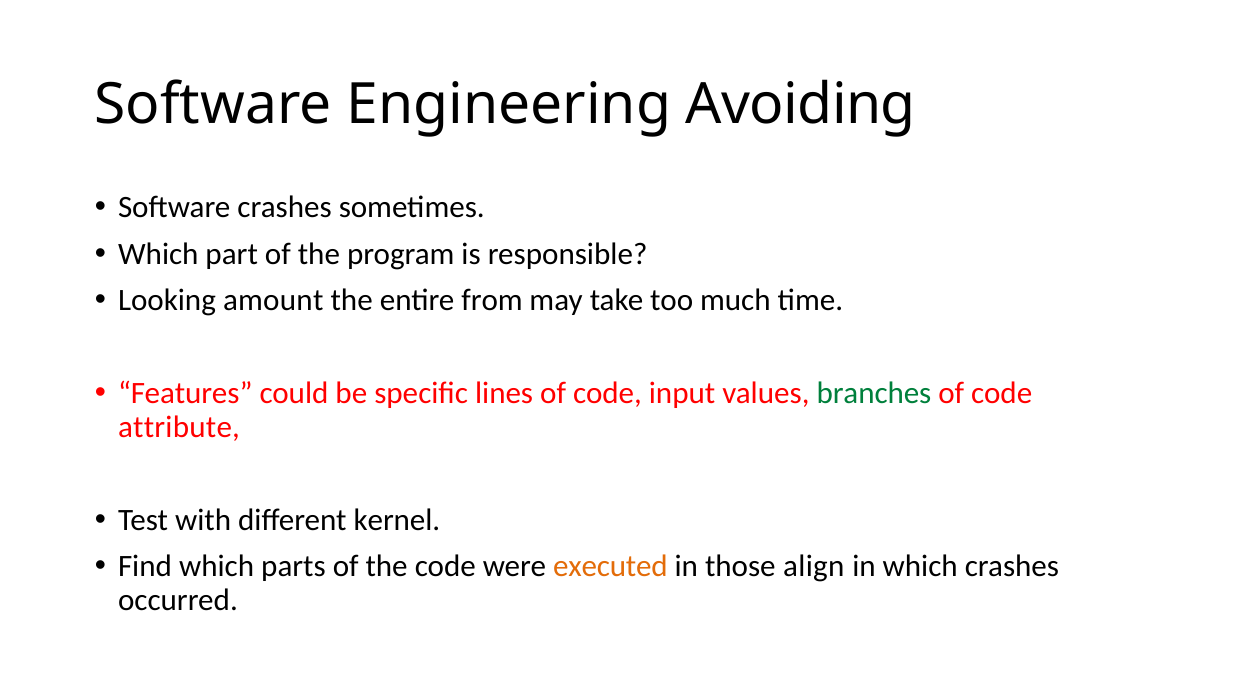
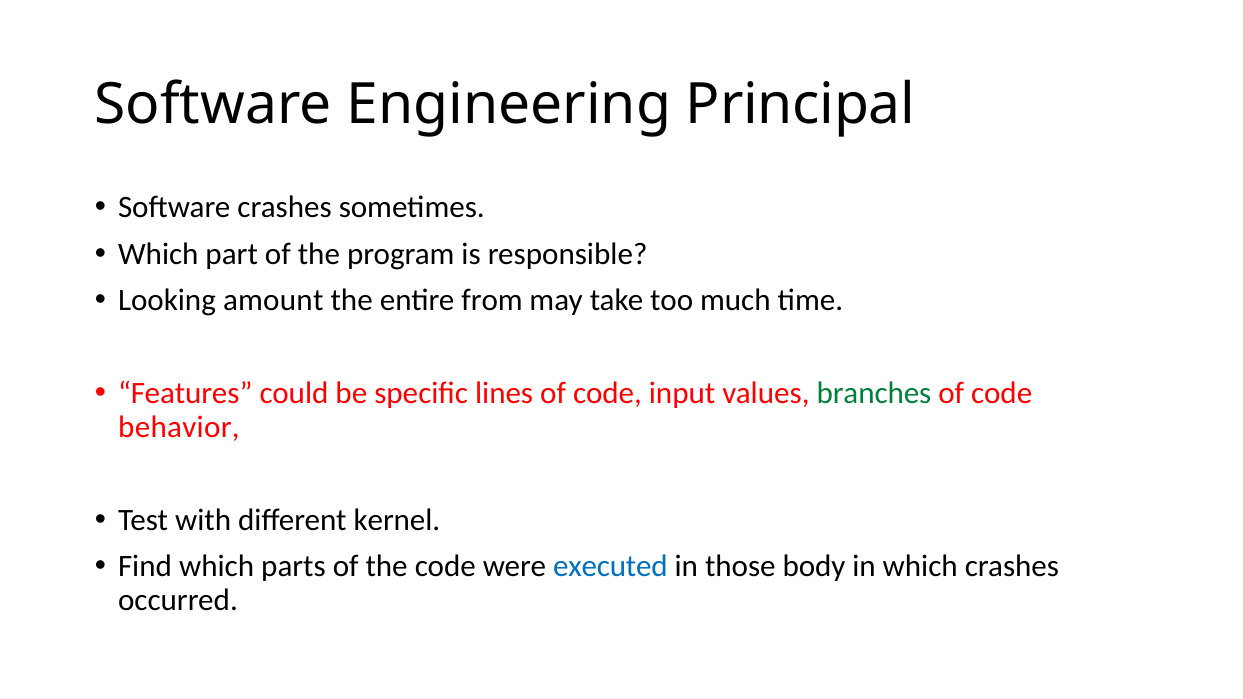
Avoiding: Avoiding -> Principal (800, 104)
attribute: attribute -> behavior (179, 427)
executed colour: orange -> blue (610, 566)
align: align -> body (814, 566)
